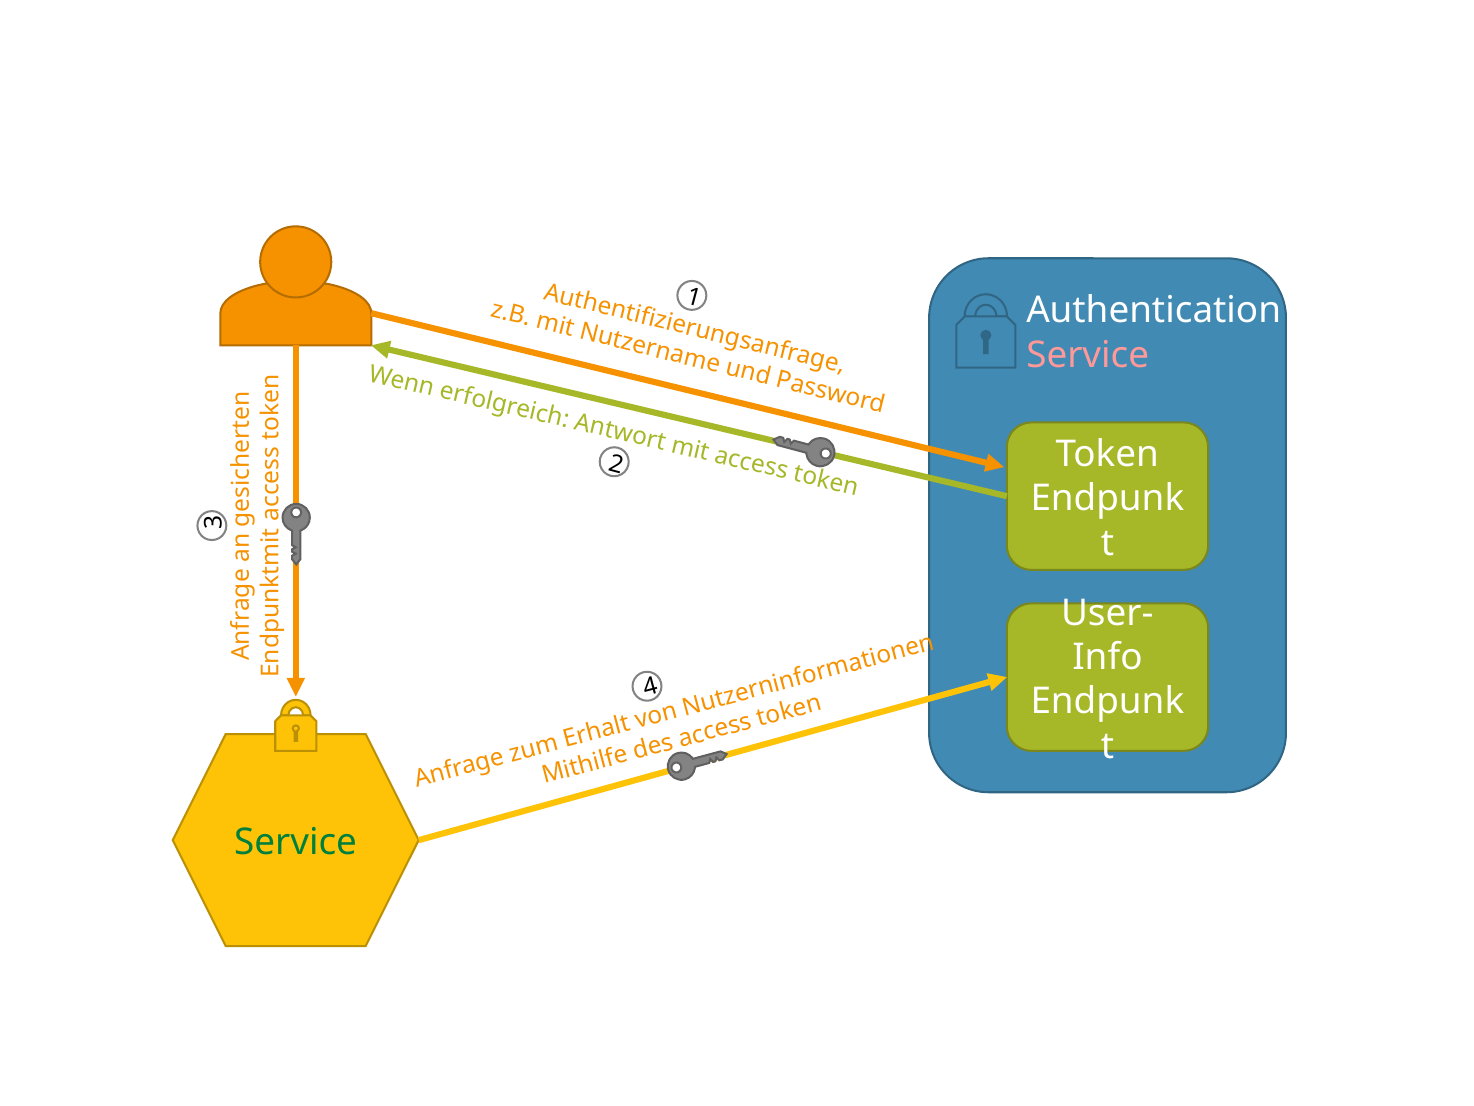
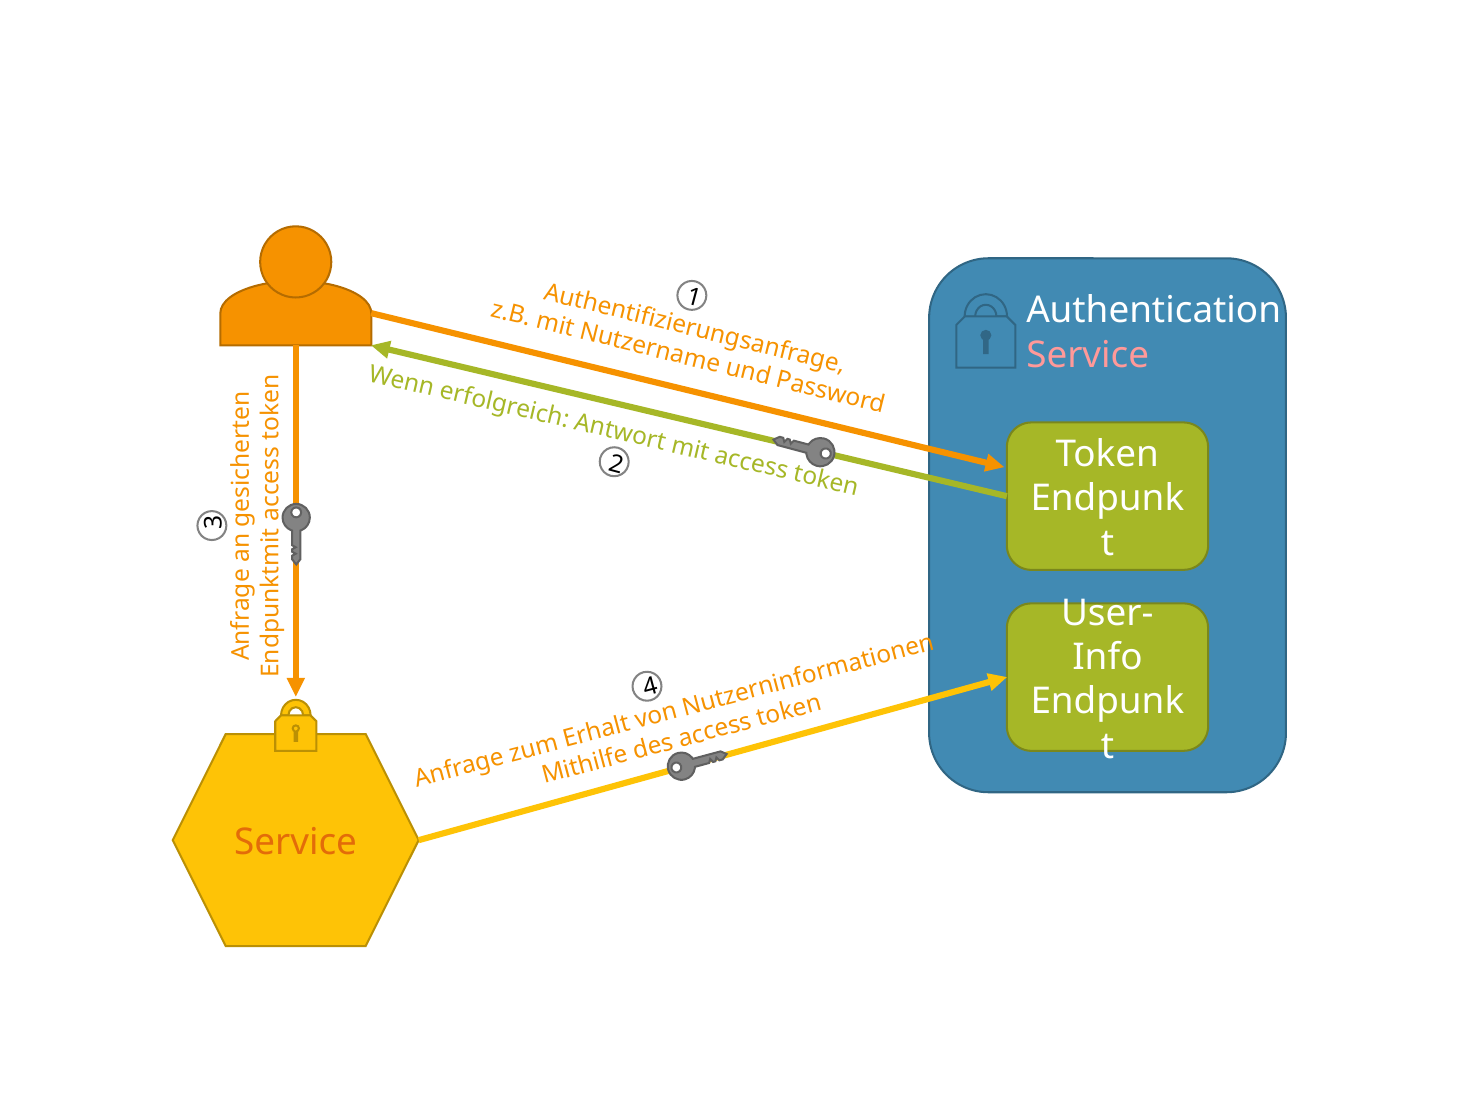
Service colour: green -> orange (296, 842)
